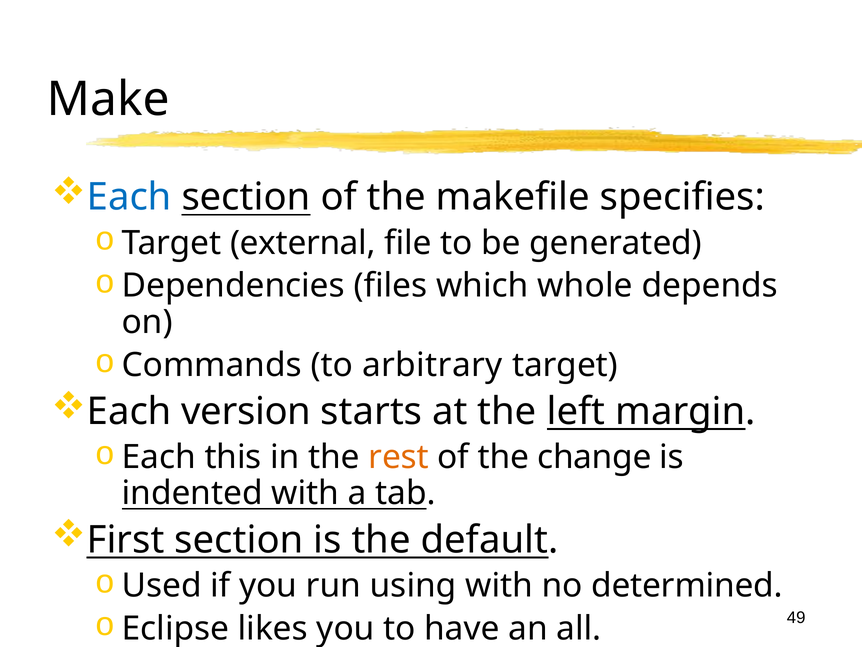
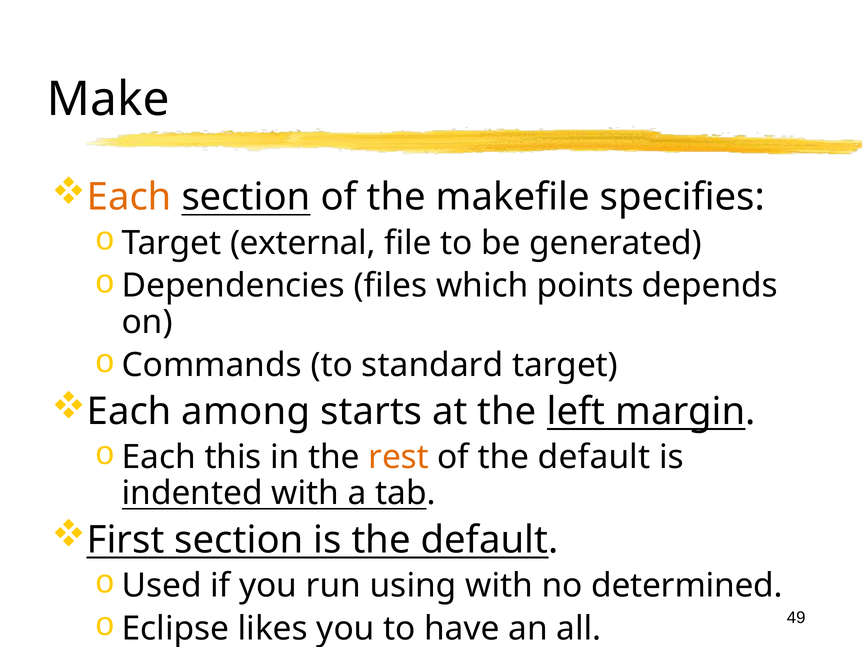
Each colour: blue -> orange (129, 197)
whole: whole -> points (585, 286)
arbitrary: arbitrary -> standard (432, 365)
version: version -> among (246, 411)
of the change: change -> default (594, 457)
